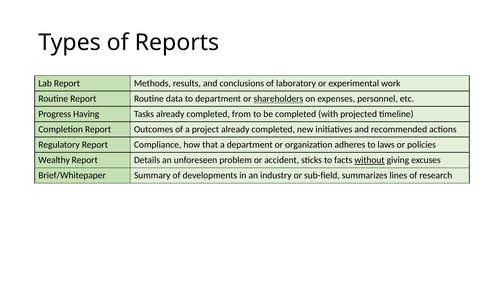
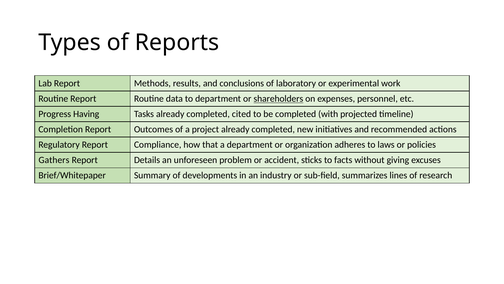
from: from -> cited (241, 114)
Wealthy: Wealthy -> Gathers (54, 160)
without underline: present -> none (369, 160)
